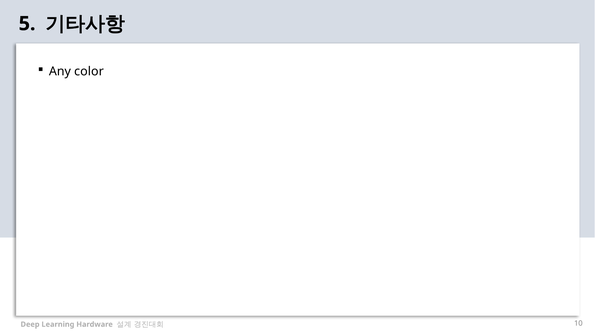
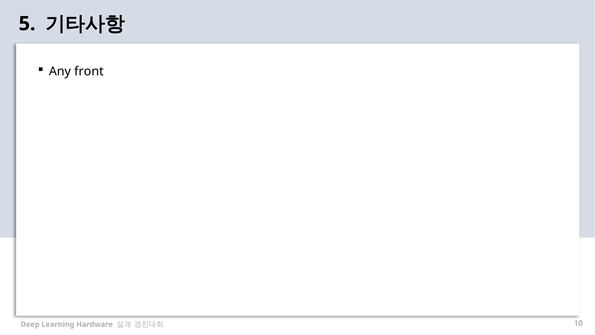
color: color -> front (89, 71)
